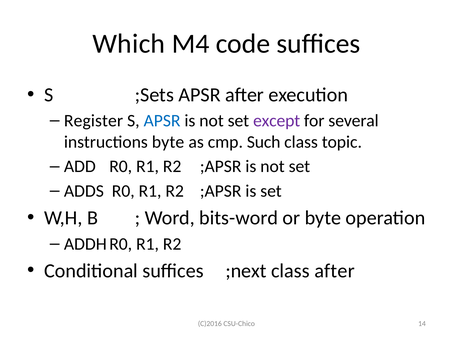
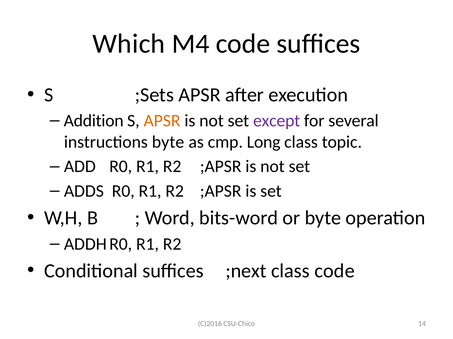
Register: Register -> Addition (94, 121)
APSR colour: blue -> orange (162, 121)
Such: Such -> Long (264, 142)
class after: after -> code (335, 271)
